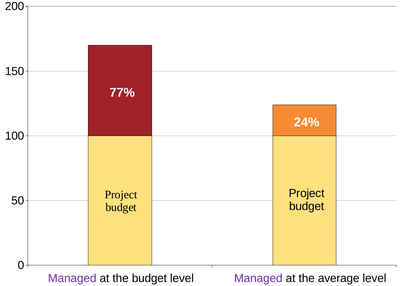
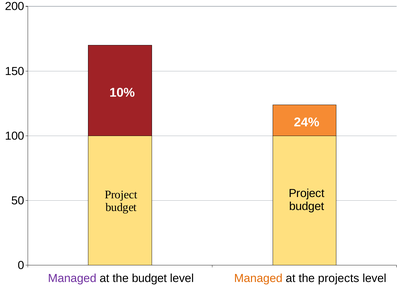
77%: 77% -> 10% (122, 93)
Managed colour: purple -> orange (258, 278)
average: average -> projects (339, 278)
